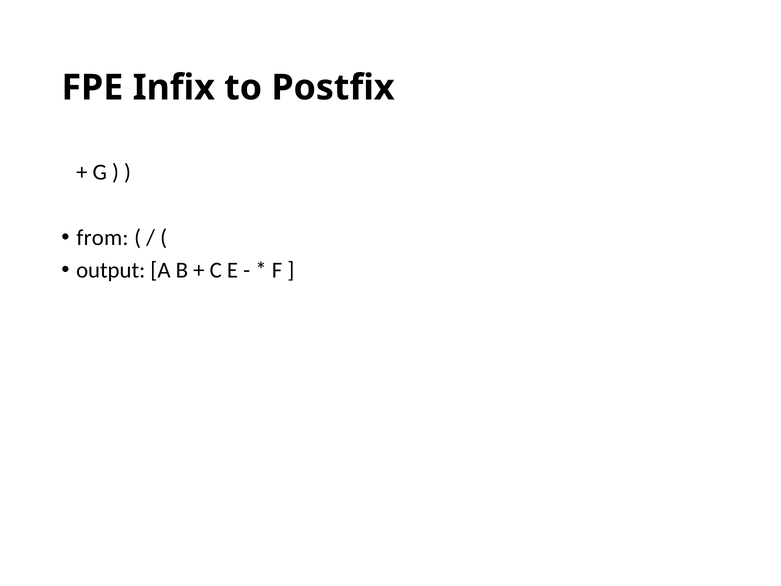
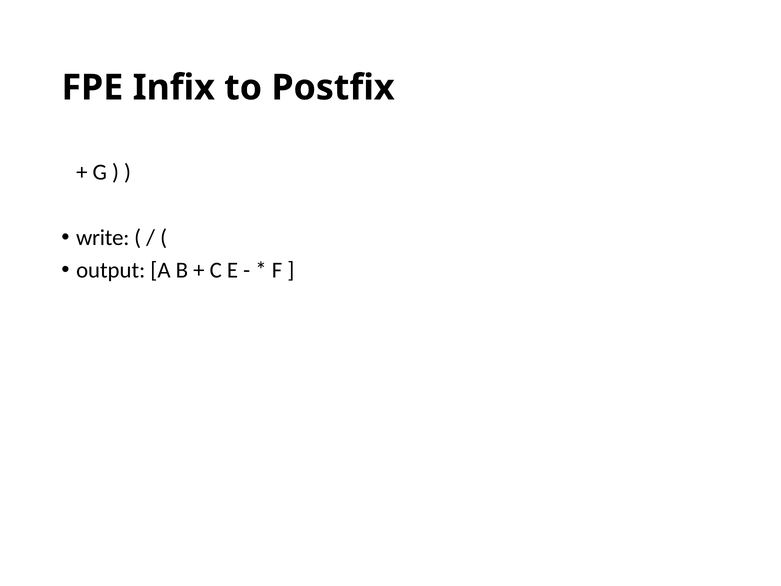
from: from -> write (103, 237)
